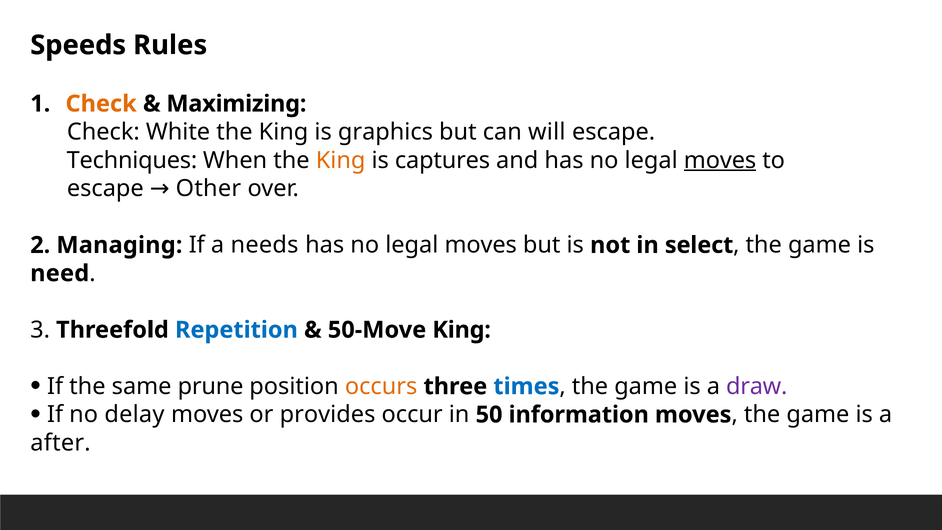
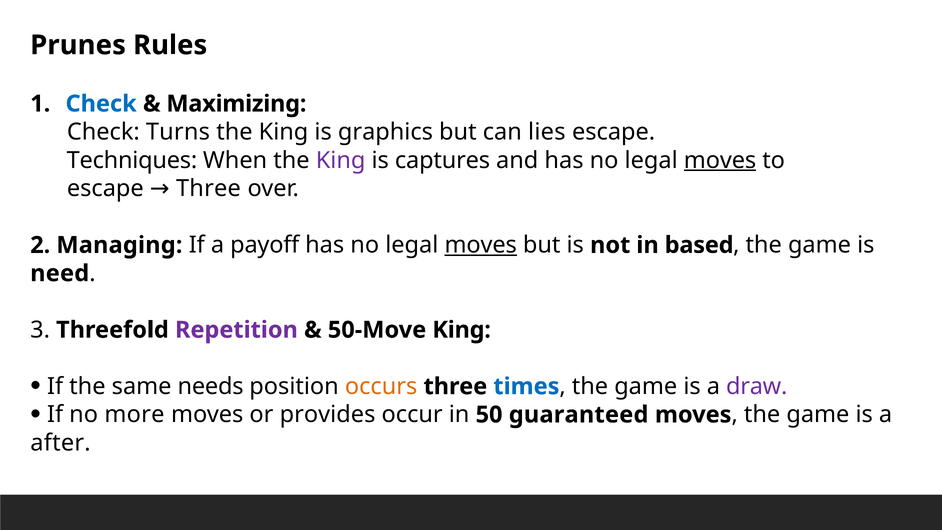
Speeds: Speeds -> Prunes (78, 45)
Check colour: orange -> blue (101, 104)
White: White -> Turns (178, 132)
will: will -> lies (547, 132)
King colour: orange -> purple (341, 160)
escape Other: Other -> Three (208, 189)
needs: needs -> payoff (265, 245)
moves underline: none -> present (481, 245)
select: select -> based (699, 245)
Repetition colour: blue -> purple (236, 330)
prune: prune -> needs (211, 386)
delay: delay -> more (134, 415)
information: information -> guaranteed (579, 415)
